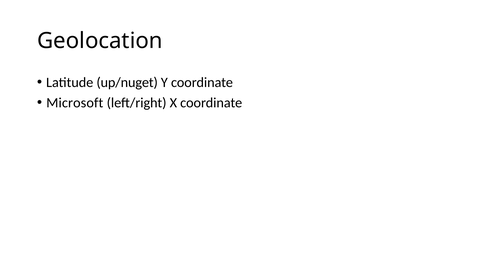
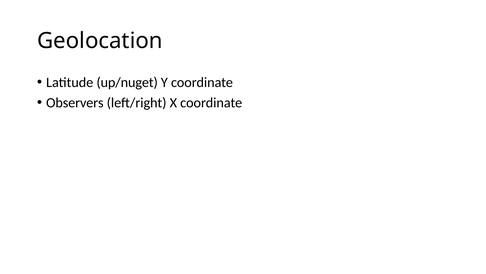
Microsoft: Microsoft -> Observers (75, 103)
